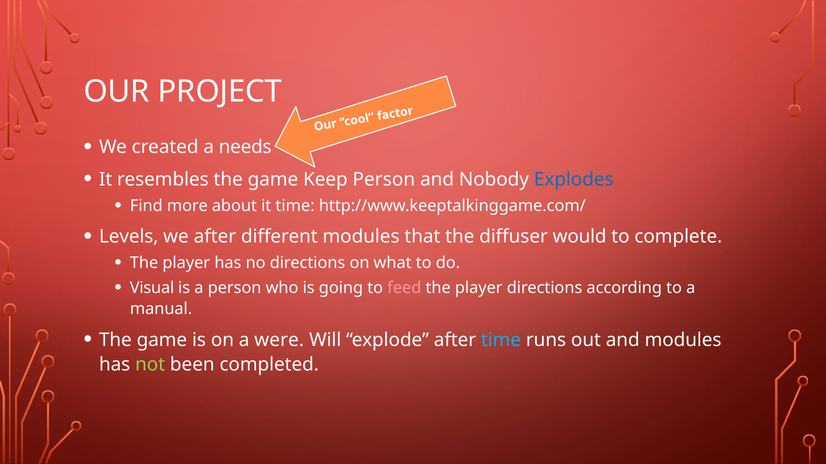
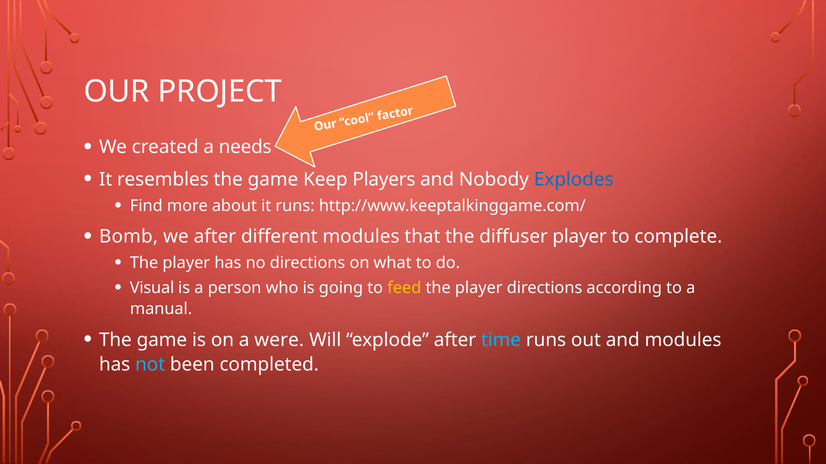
Keep Person: Person -> Players (384, 180)
it time: time -> runs (295, 206)
Levels: Levels -> Bomb (129, 237)
diffuser would: would -> player (580, 237)
feed colour: pink -> yellow (404, 288)
not colour: light green -> light blue (150, 365)
